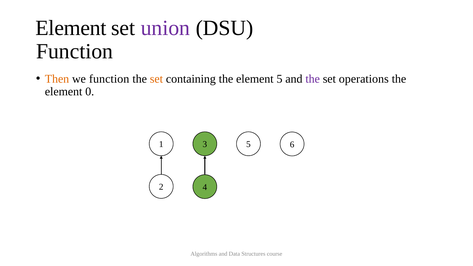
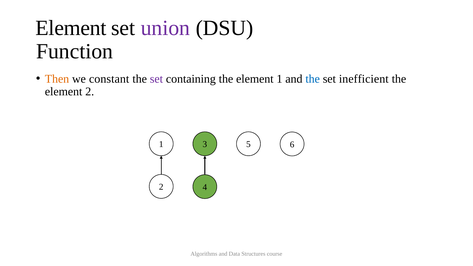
we function: function -> constant (109, 79)
set colour: orange -> purple (156, 79)
element 5: 5 -> 1 (279, 79)
the colour: purple -> blue (313, 79)
operations: operations -> inefficient (364, 79)
element 0: 0 -> 2 (90, 92)
